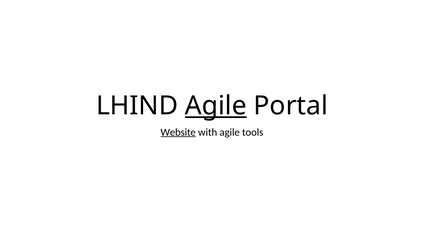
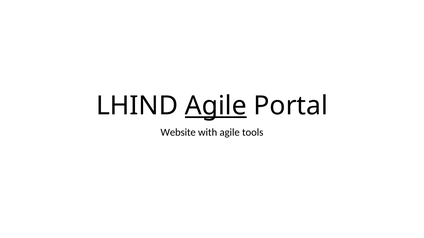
Website underline: present -> none (178, 133)
